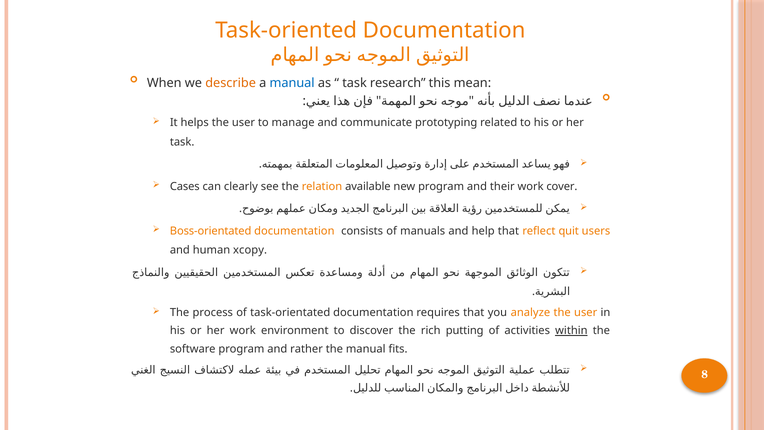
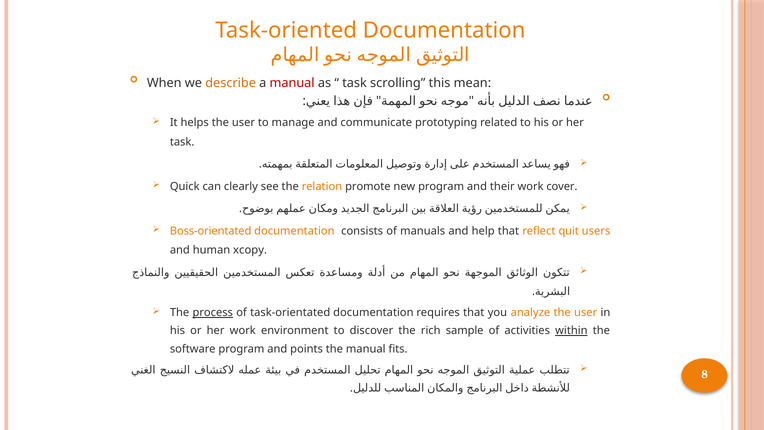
manual colour: blue -> red (292, 83)
research: research -> scrolling (398, 83)
Cases: Cases -> Quick (185, 186)
available: available -> promote (368, 186)
process underline: none -> present (213, 313)
putting: putting -> sample (465, 331)
rather: rather -> points (307, 349)
